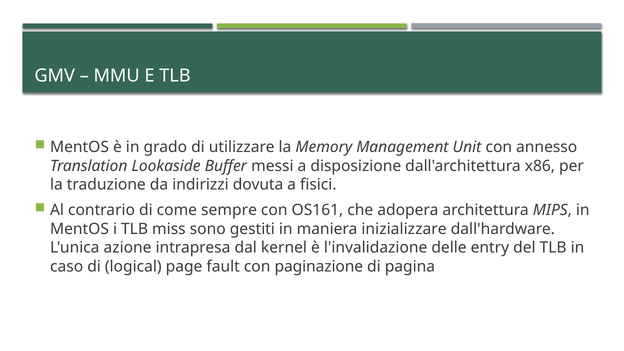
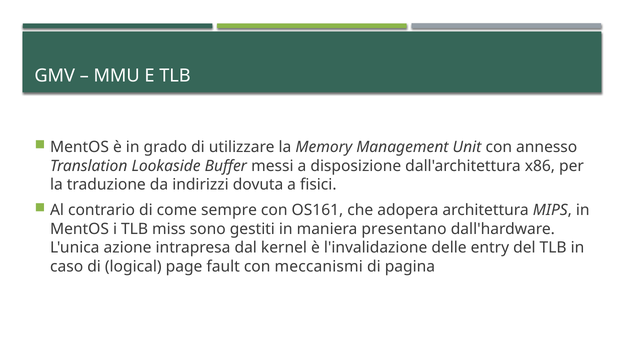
inizializzare: inizializzare -> presentano (404, 229)
paginazione: paginazione -> meccanismi (319, 266)
